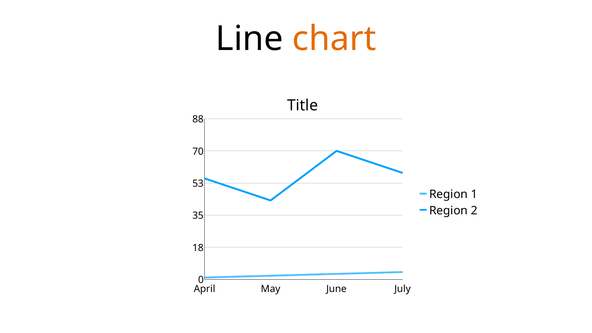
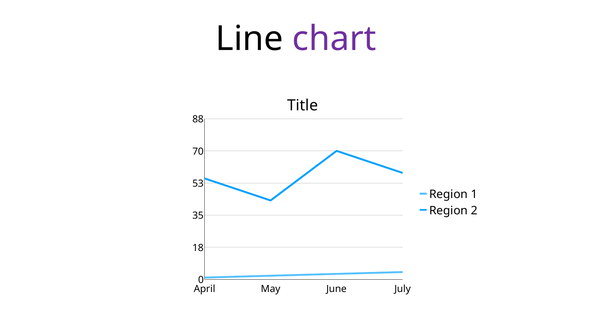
chart colour: orange -> purple (334, 39)
